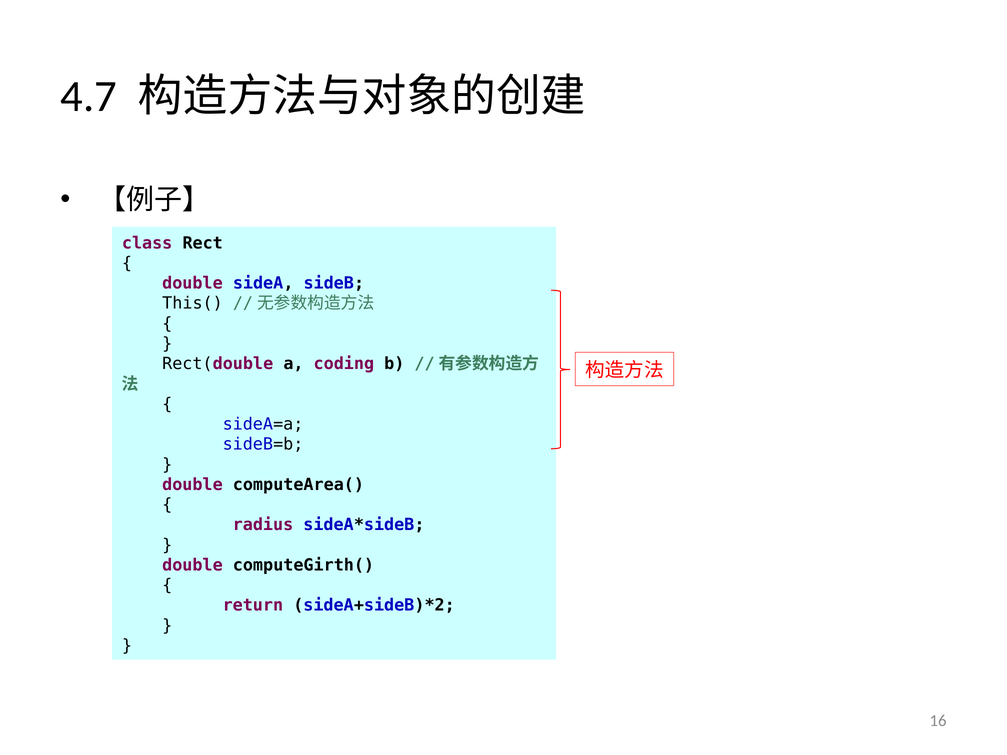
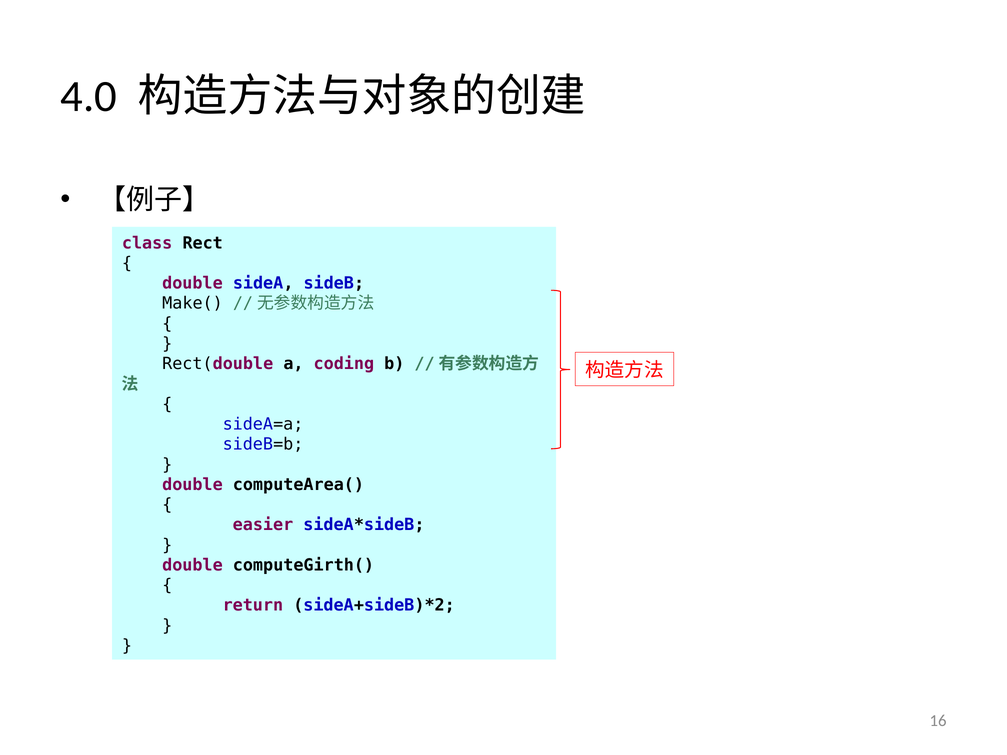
4.7: 4.7 -> 4.0 (89, 96)
This(: This( -> Make( (193, 304)
radius: radius -> easier (263, 525)
